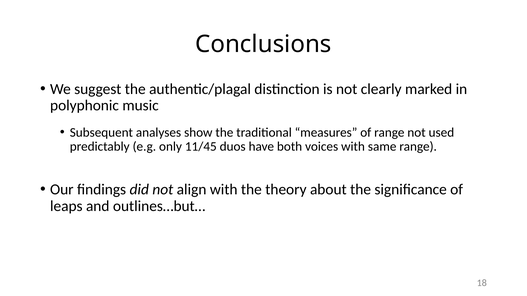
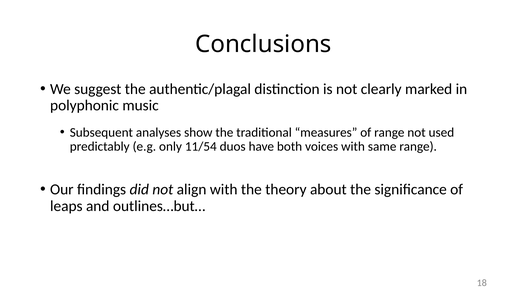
11/45: 11/45 -> 11/54 (201, 147)
